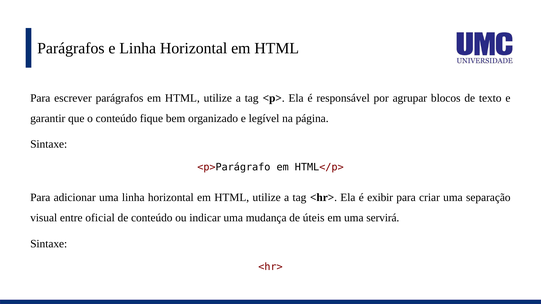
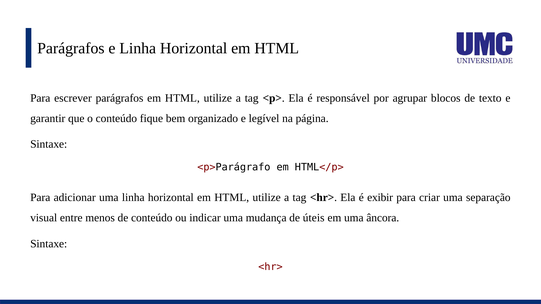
oficial: oficial -> menos (100, 218)
servirá: servirá -> âncora (383, 218)
